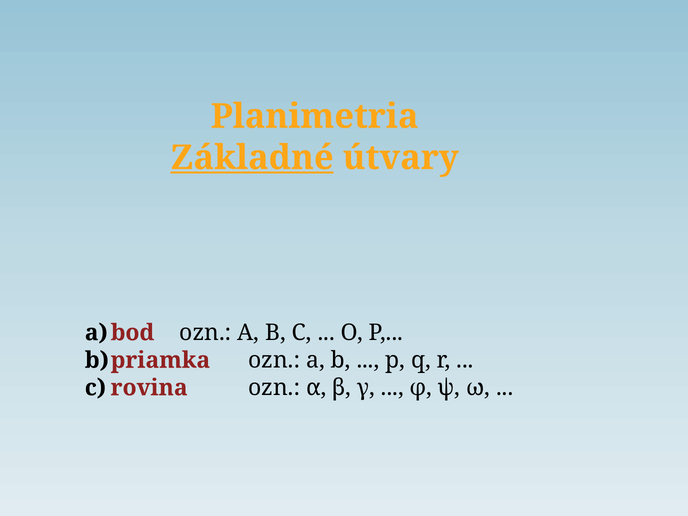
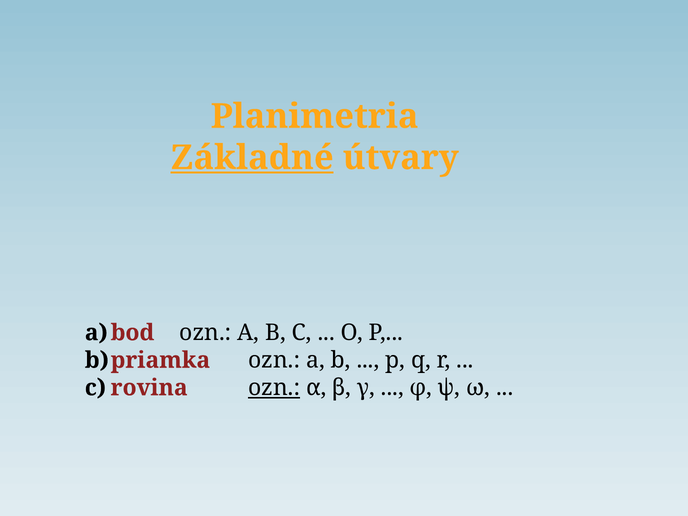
ozn underline: none -> present (274, 388)
